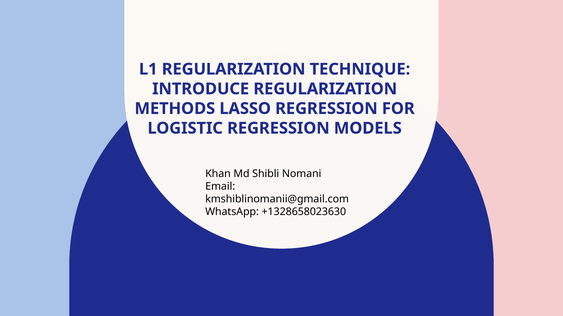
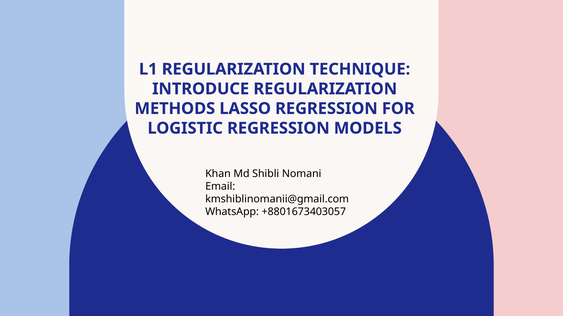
+1328658023630: +1328658023630 -> +8801673403057 (304, 212)
